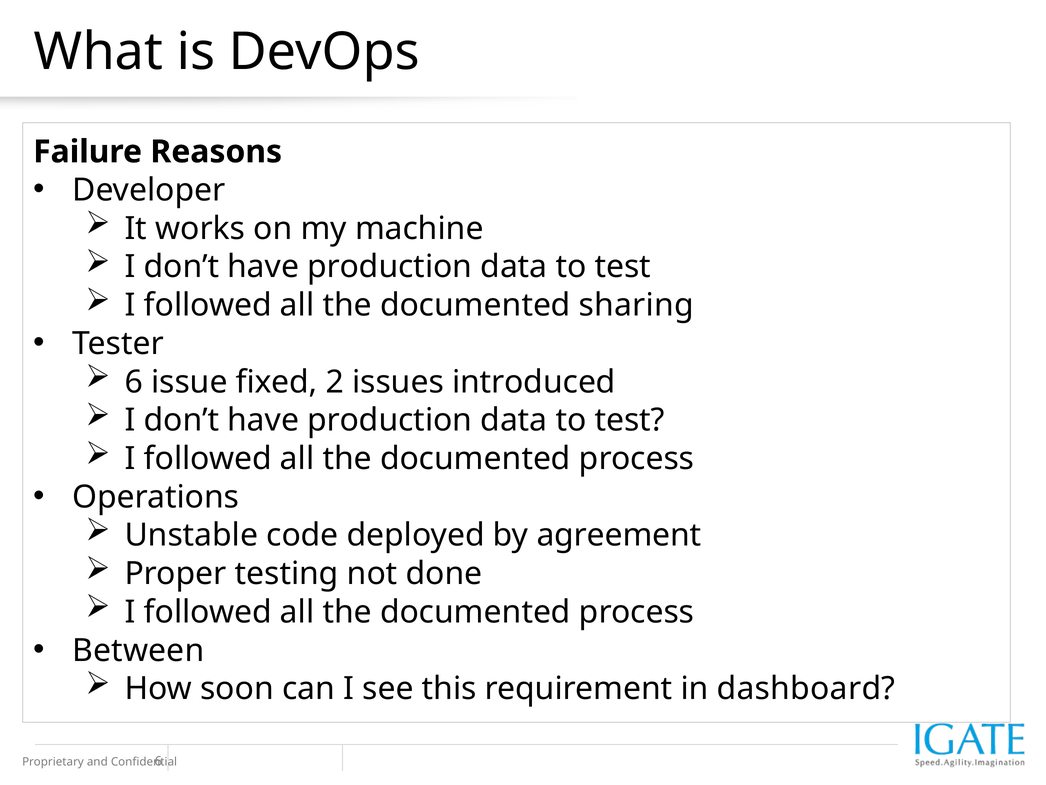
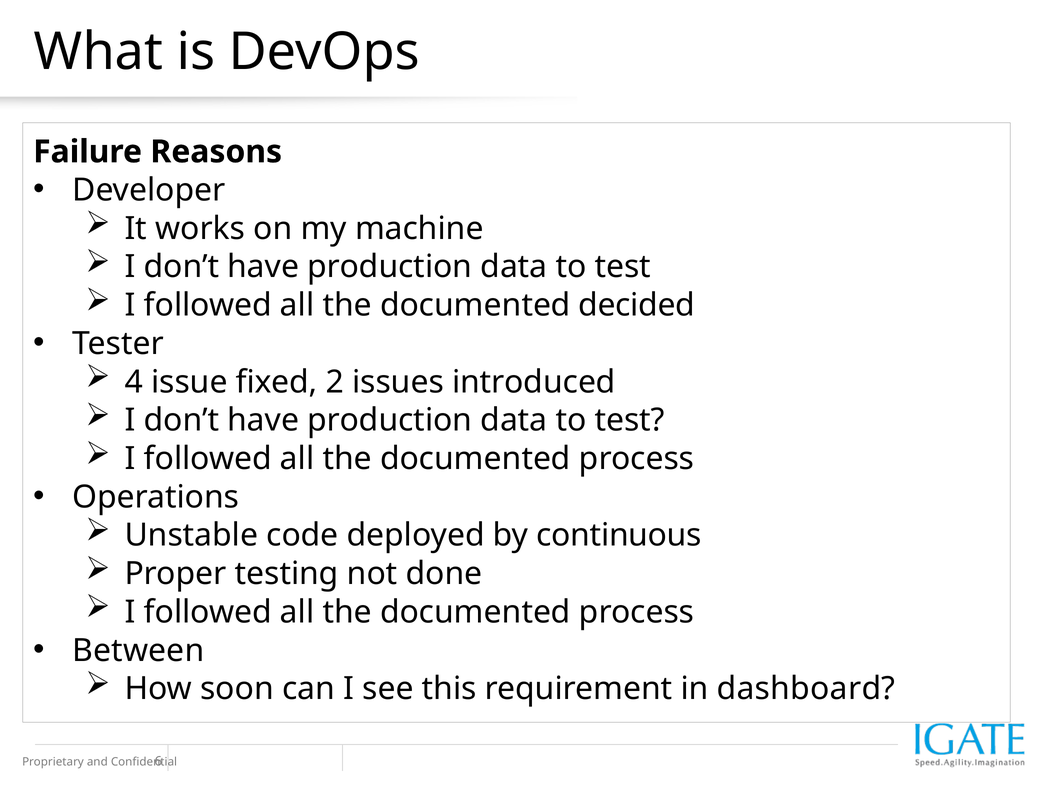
sharing: sharing -> decided (637, 305)
6: 6 -> 4 (134, 382)
agreement: agreement -> continuous (619, 535)
